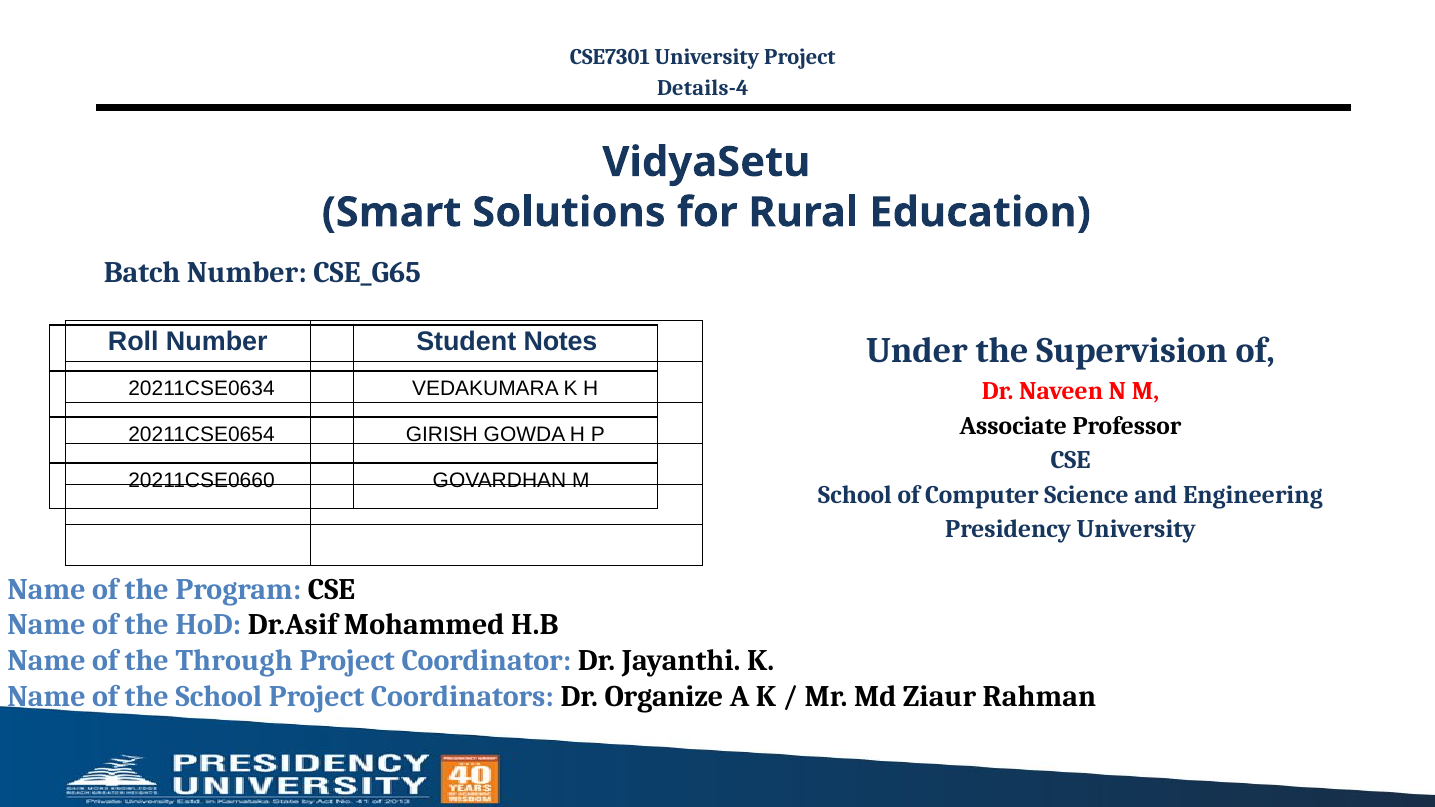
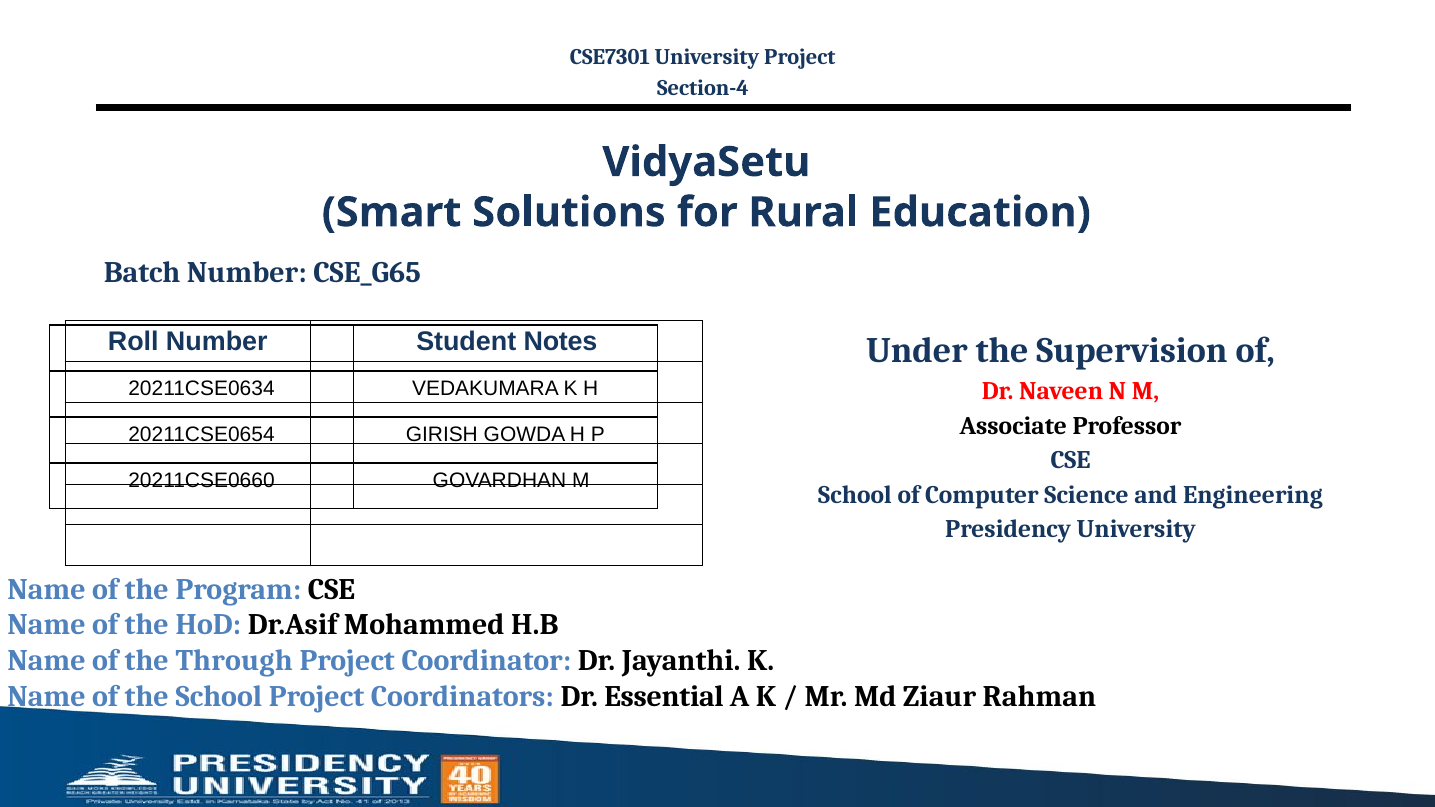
Details-4: Details-4 -> Section-4 (703, 88)
Organize: Organize -> Essential (664, 697)
